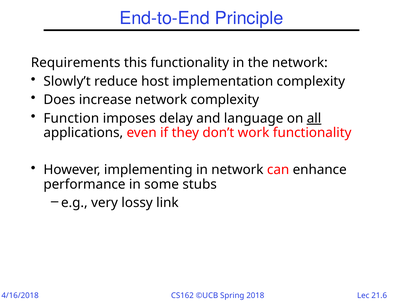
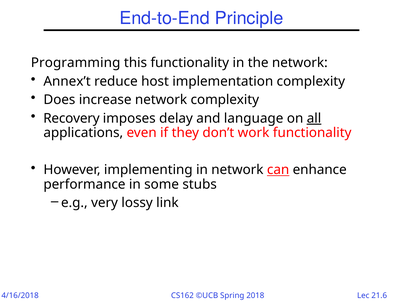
Requirements: Requirements -> Programming (76, 63)
Slowly’t: Slowly’t -> Annex’t (67, 81)
Function: Function -> Recovery (71, 118)
can underline: none -> present (278, 170)
